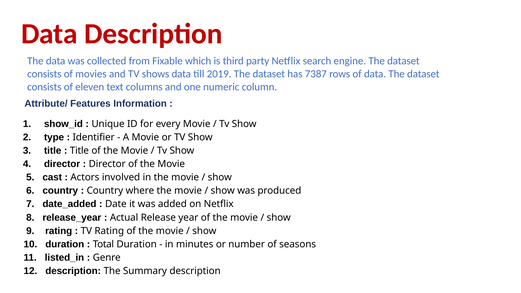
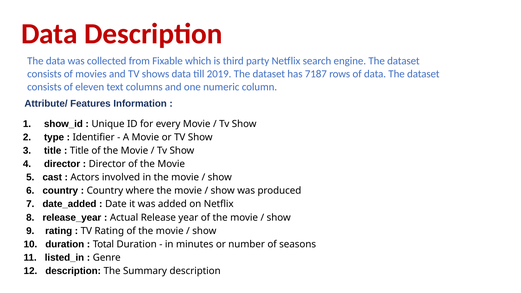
7387: 7387 -> 7187 (316, 74)
